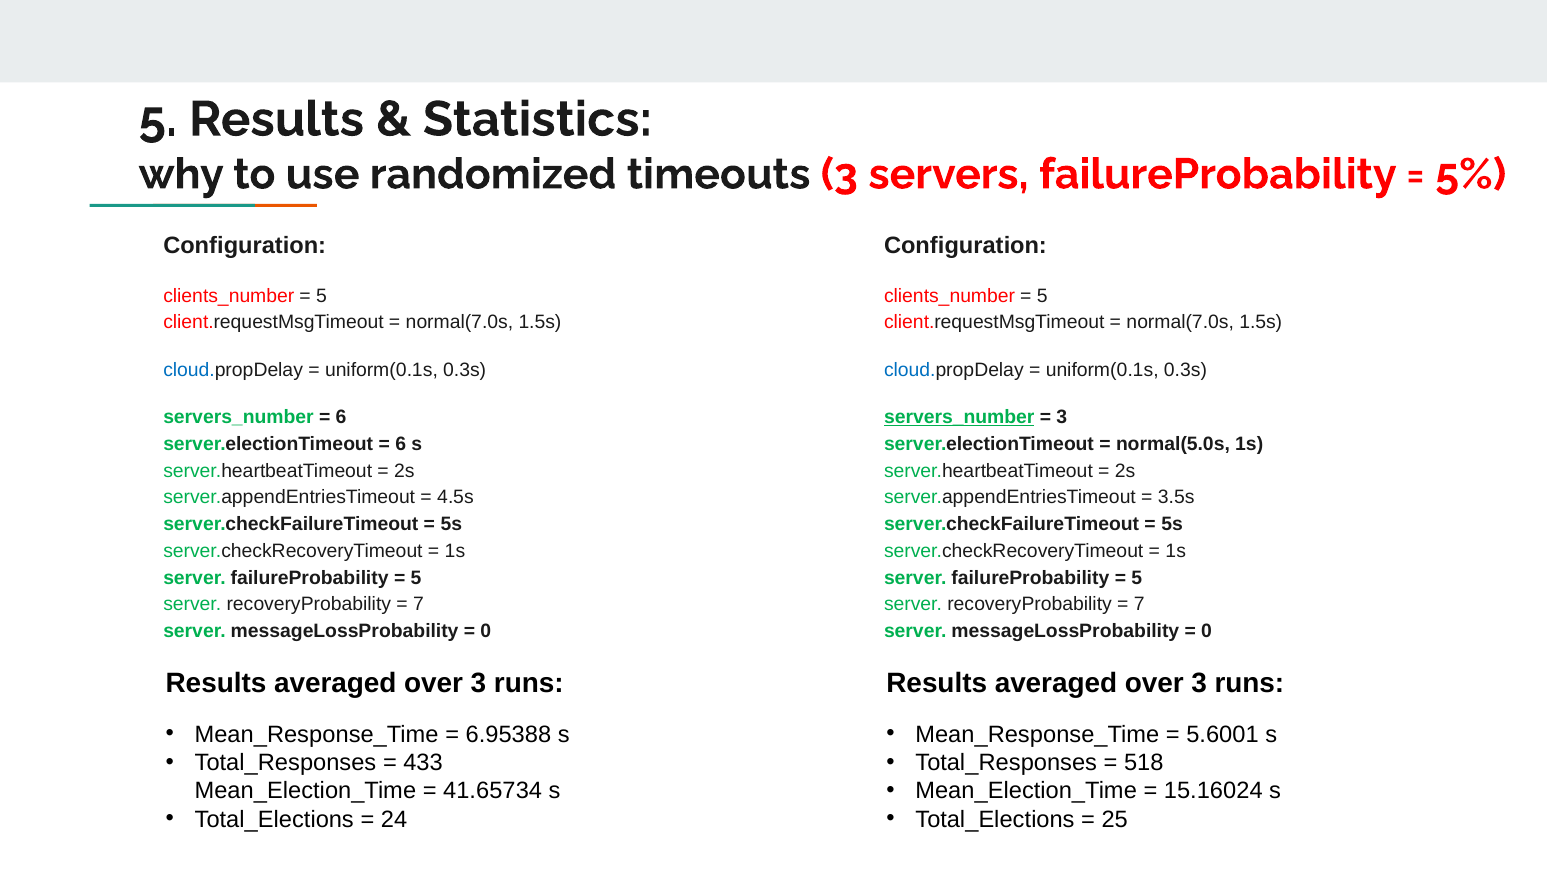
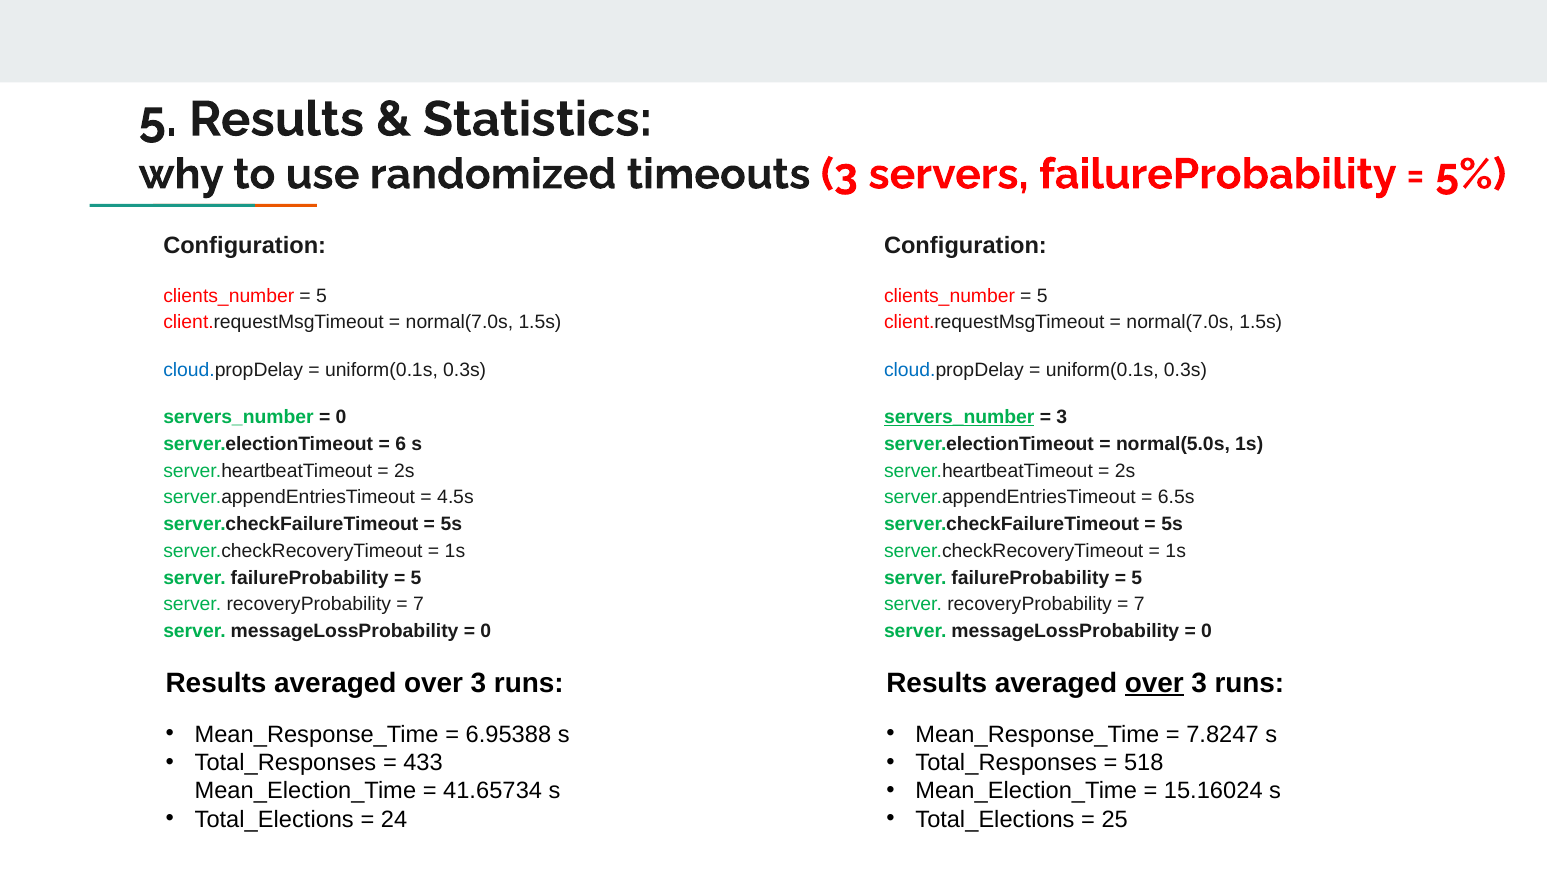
6: 6 -> 0 (341, 417)
3.5s: 3.5s -> 6.5s (1176, 498)
over underline: none -> present (1154, 683)
5.6001: 5.6001 -> 7.8247 (1222, 734)
